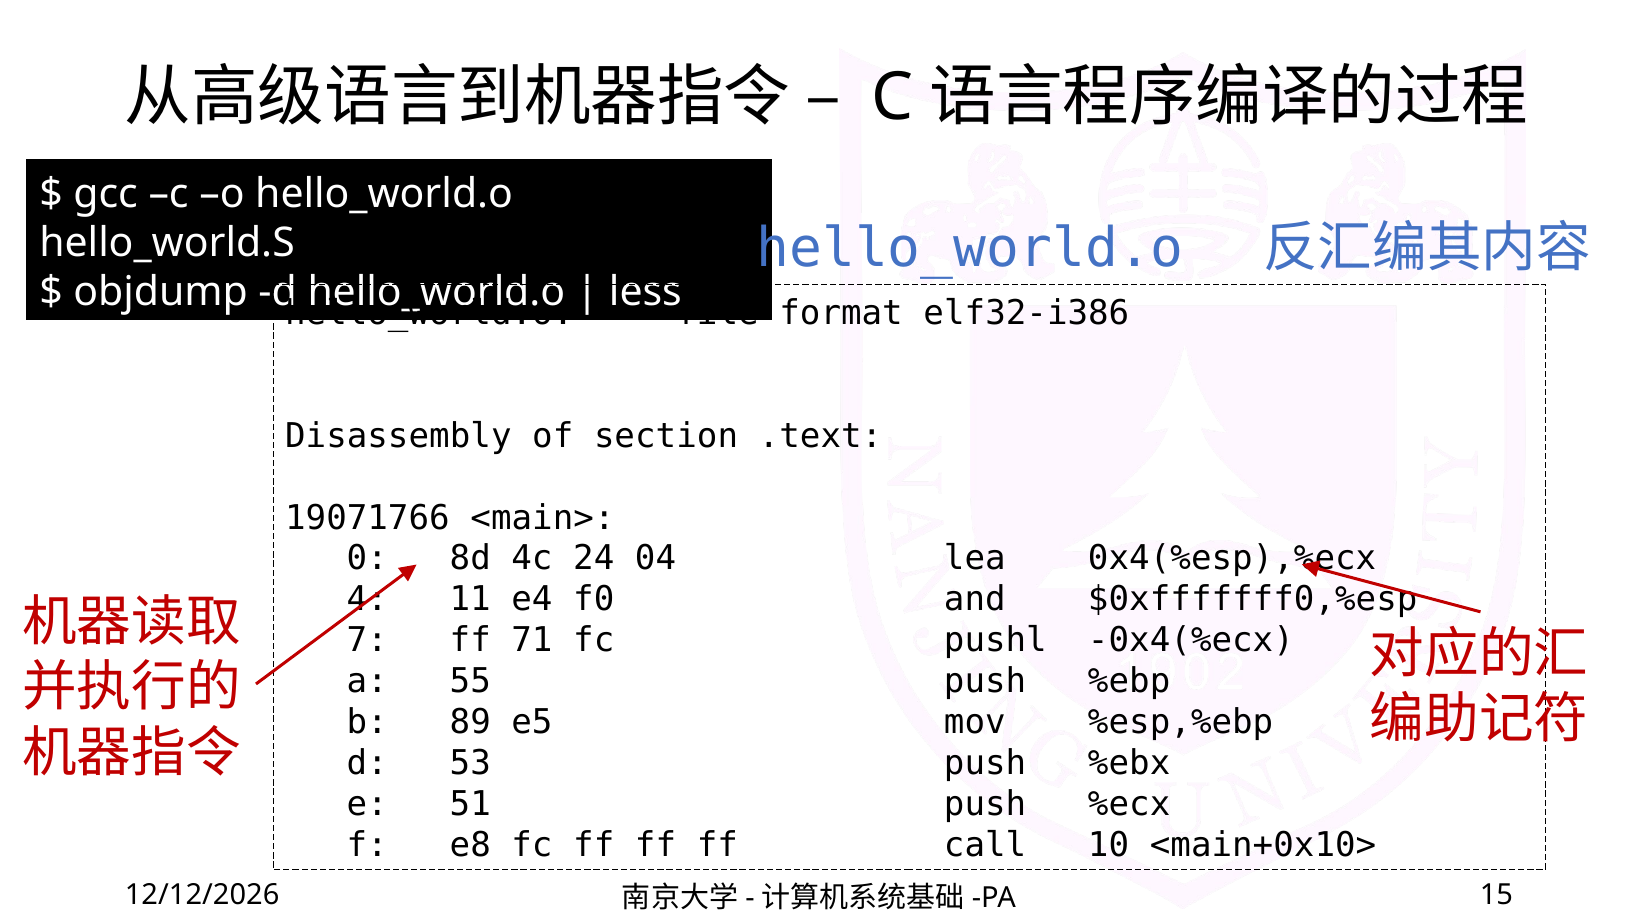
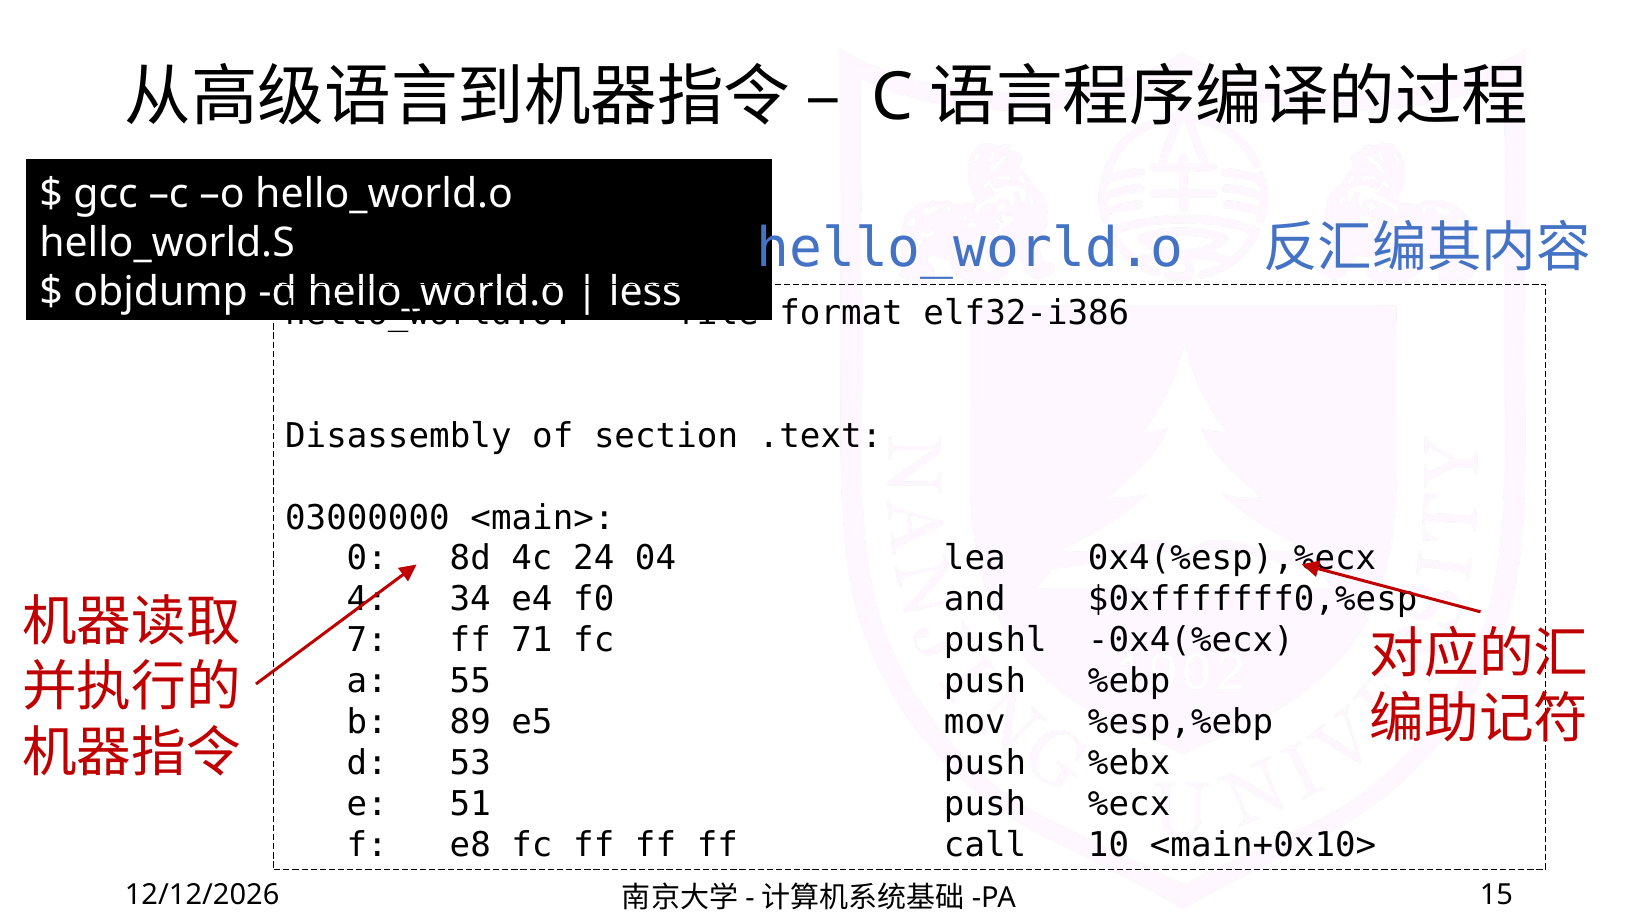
19071766: 19071766 -> 03000000 (367, 518)
11: 11 -> 34 (470, 600)
